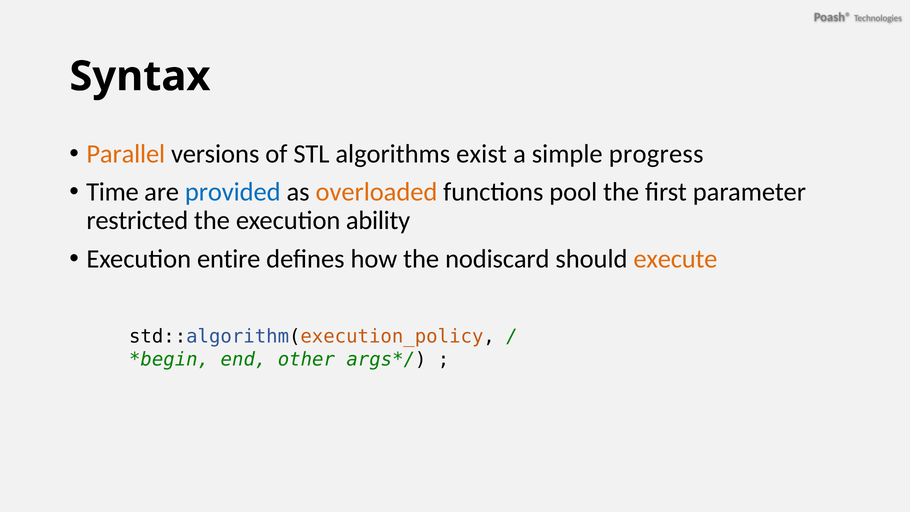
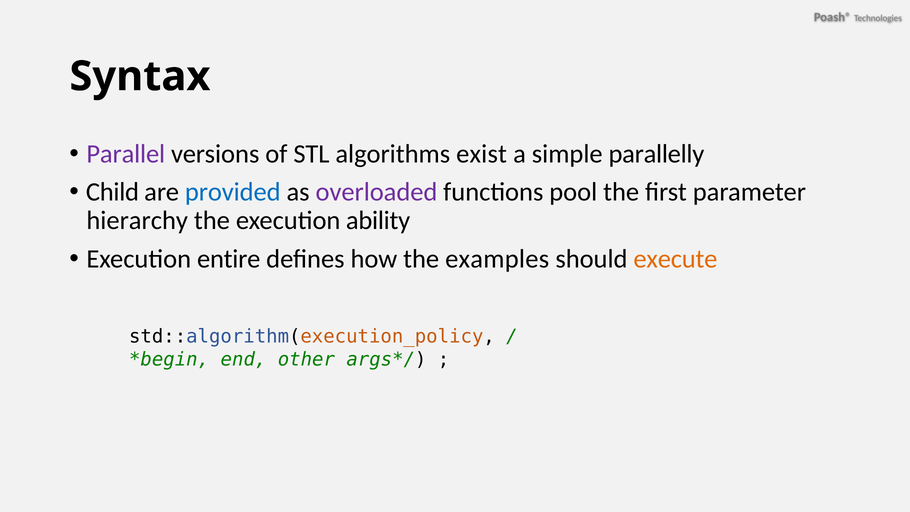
Parallel colour: orange -> purple (126, 154)
progress: progress -> parallelly (656, 154)
Time: Time -> Child (112, 192)
overloaded colour: orange -> purple (376, 192)
restricted: restricted -> hierarchy (137, 221)
nodiscard: nodiscard -> examples (497, 259)
